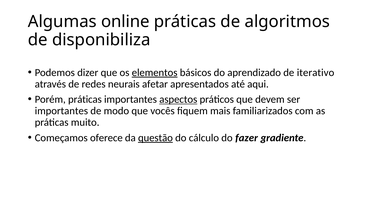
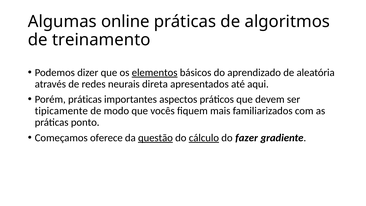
disponibiliza: disponibiliza -> treinamento (101, 40)
iterativo: iterativo -> aleatória (316, 72)
afetar: afetar -> direta (155, 84)
aspectos underline: present -> none (178, 99)
importantes: importantes -> tipicamente (61, 111)
muito: muito -> ponto (85, 122)
cálculo underline: none -> present (204, 138)
